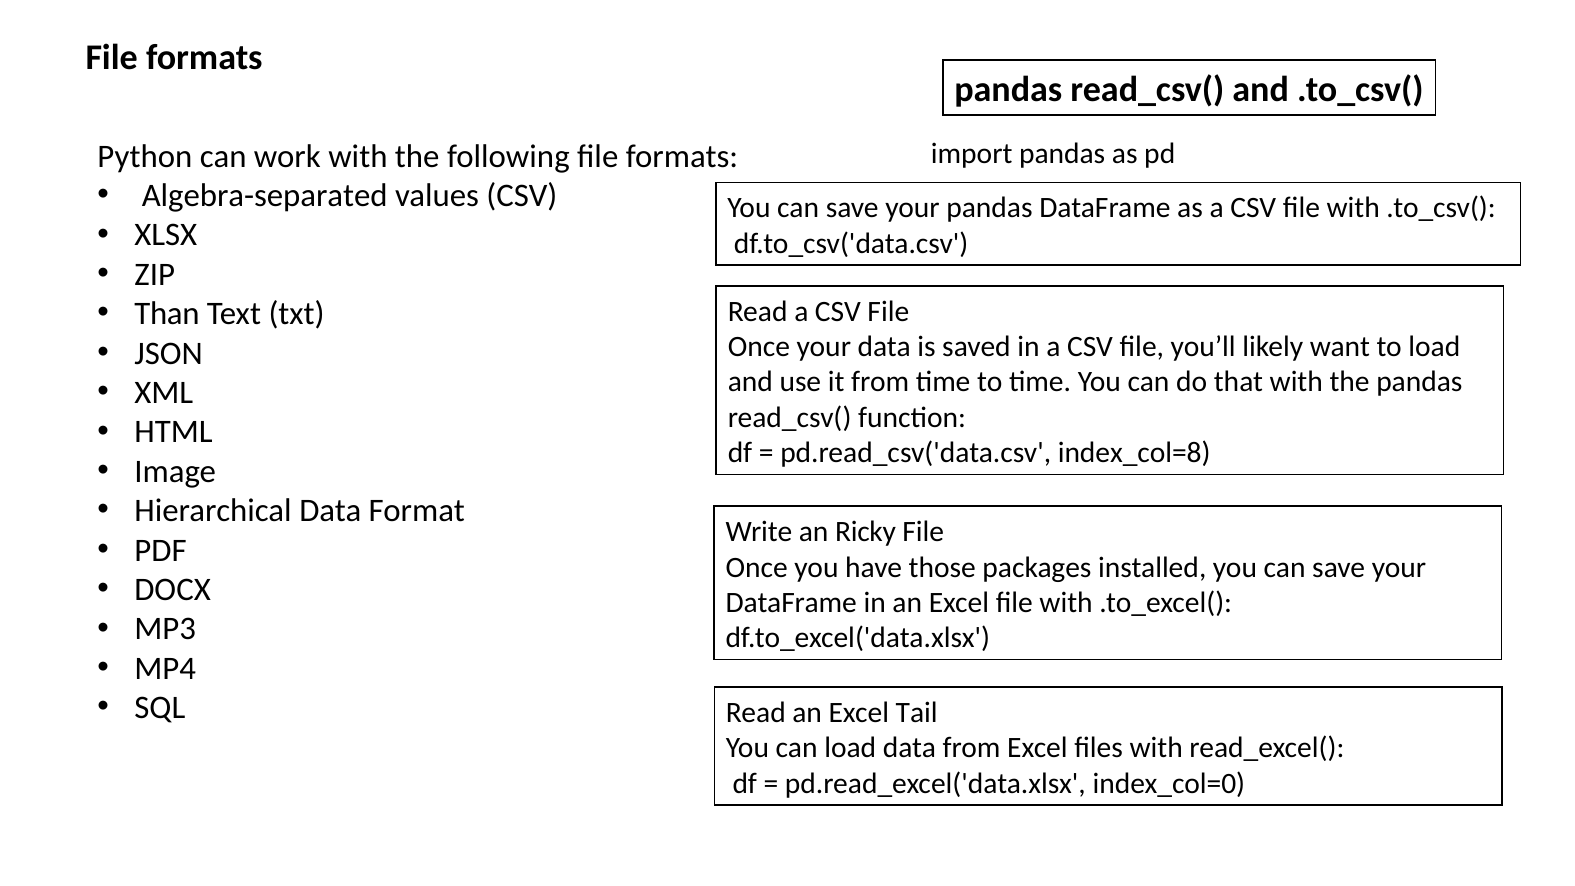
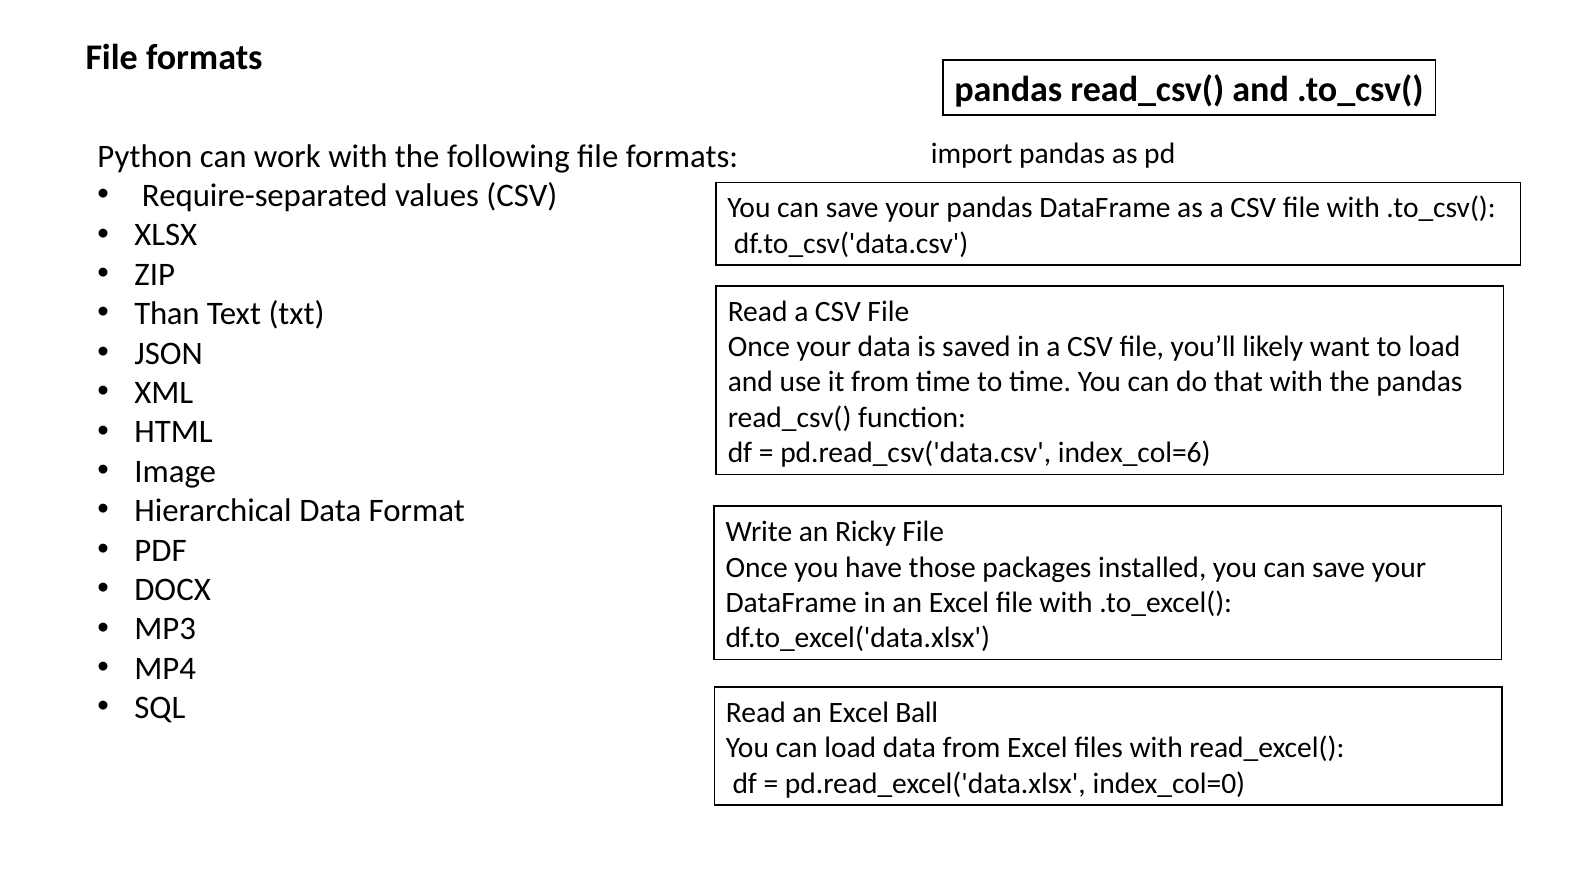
Algebra-separated: Algebra-separated -> Require-separated (265, 196)
index_col=8: index_col=8 -> index_col=6 (1134, 453)
Tail: Tail -> Ball (917, 713)
